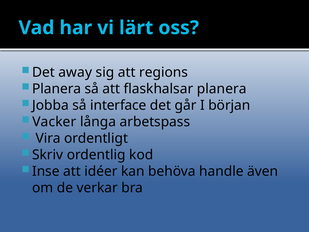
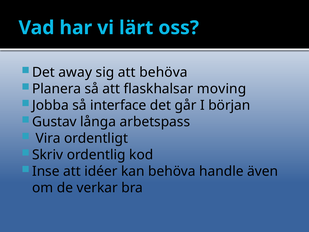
att regions: regions -> behöva (163, 72)
flaskhalsar planera: planera -> moving (222, 89)
Vacker: Vacker -> Gustav (54, 122)
